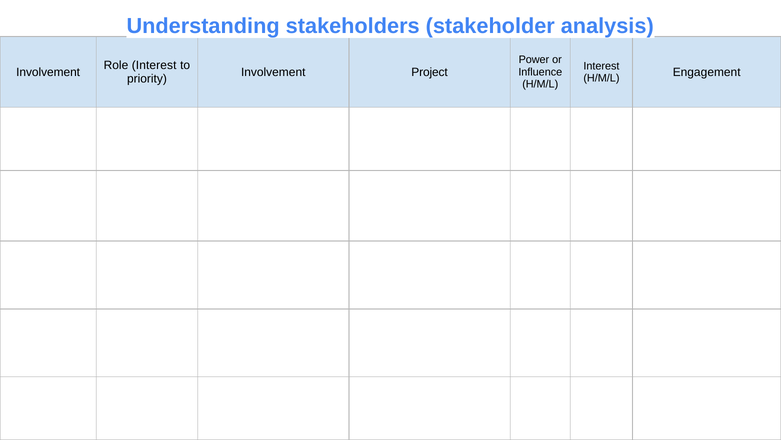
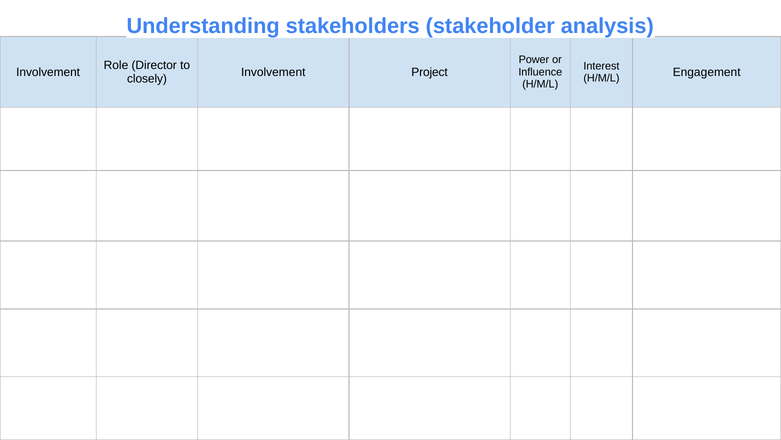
Role Interest: Interest -> Director (154, 65)
priority: priority -> closely (147, 79)
